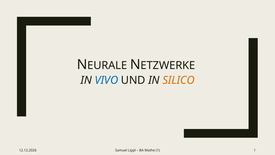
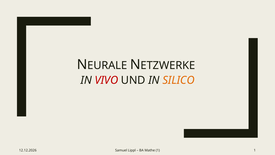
VIVO colour: blue -> red (106, 80)
